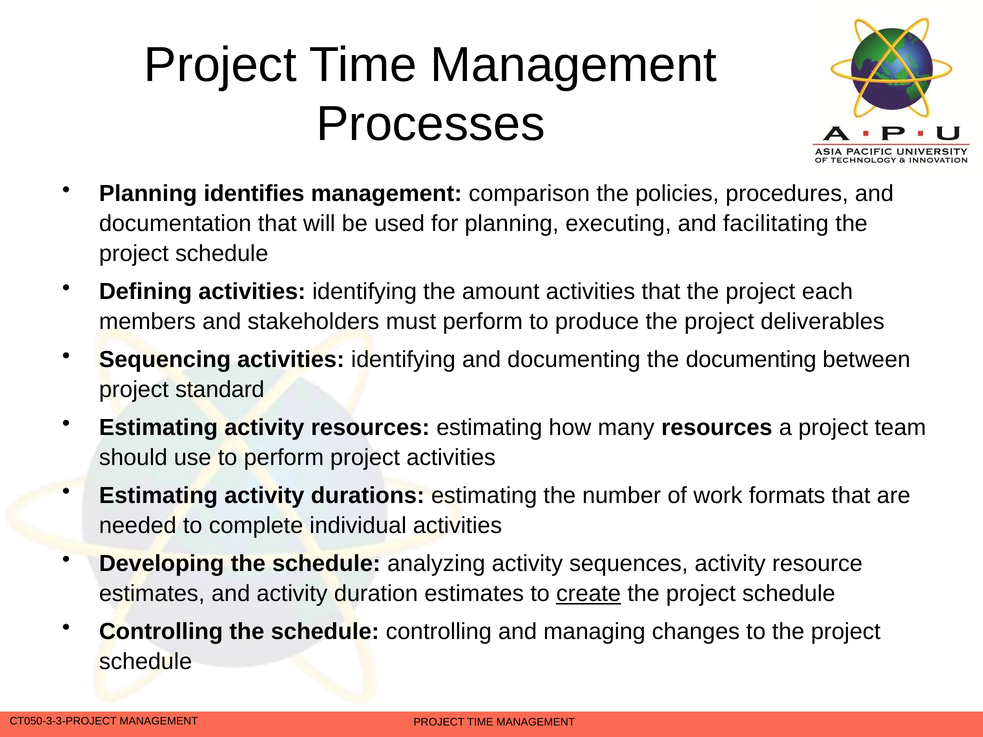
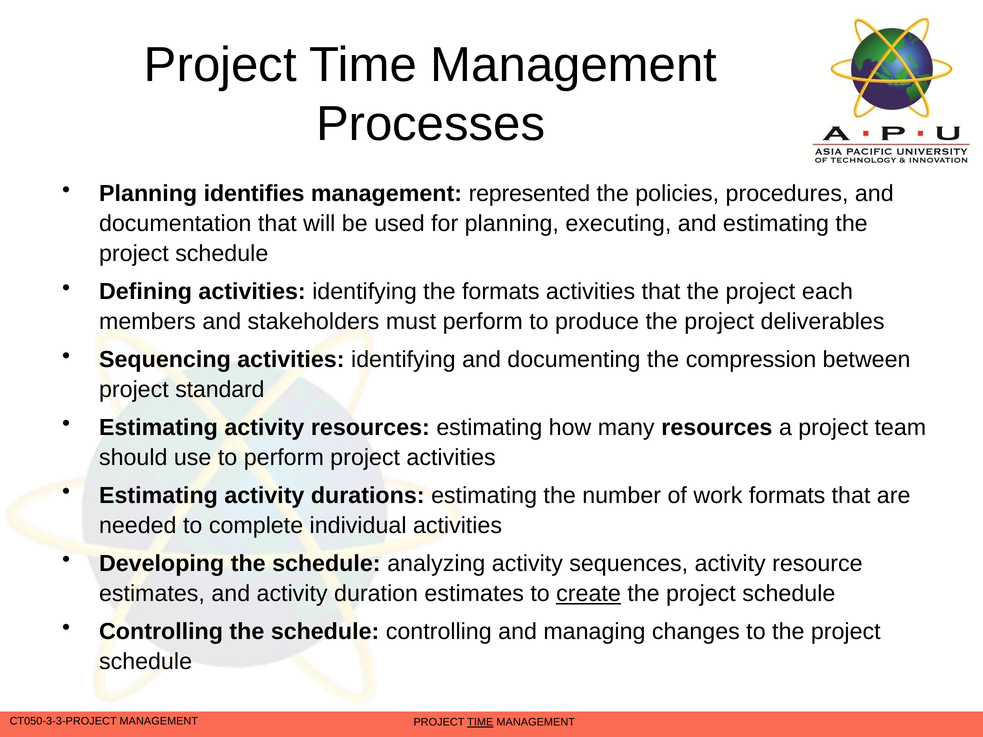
comparison: comparison -> represented (529, 194)
and facilitating: facilitating -> estimating (776, 224)
the amount: amount -> formats (501, 292)
the documenting: documenting -> compression (751, 360)
TIME underline: none -> present (480, 723)
